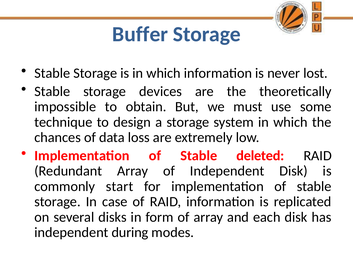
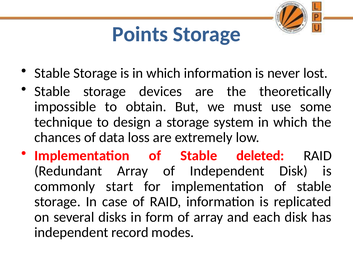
Buffer: Buffer -> Points (140, 34)
during: during -> record (130, 232)
